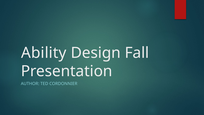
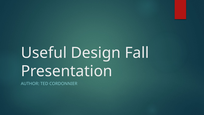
Ability: Ability -> Useful (44, 53)
